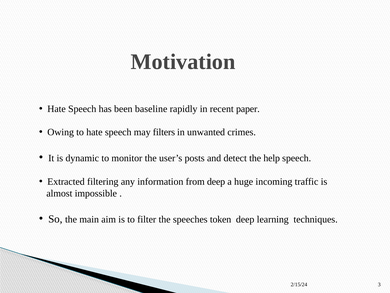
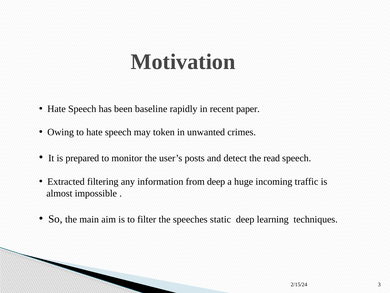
filters: filters -> token (164, 132)
dynamic: dynamic -> prepared (82, 158)
help: help -> read (272, 158)
token: token -> static (220, 219)
